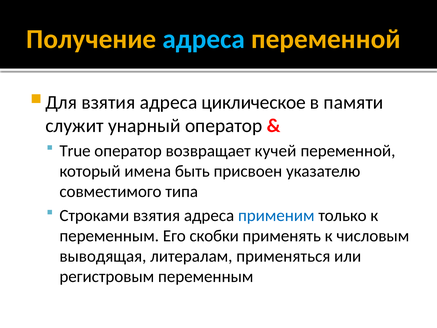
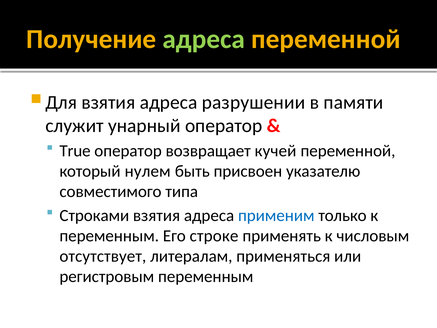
адреса colour: light blue -> light green (204, 39)
циклическое: циклическое -> разрушении (254, 102)
имена: имена -> нулем (148, 171)
скобки: скобки -> строке (214, 236)
выводящая: выводящая -> отсутствует (103, 256)
